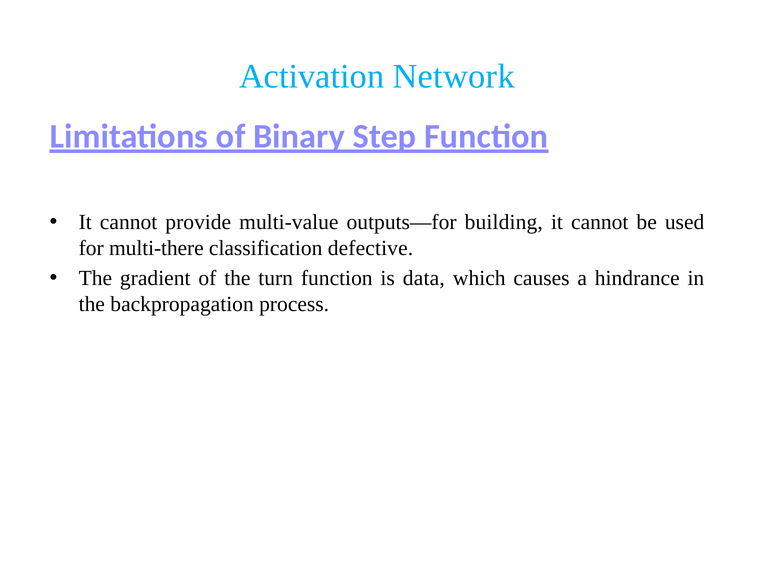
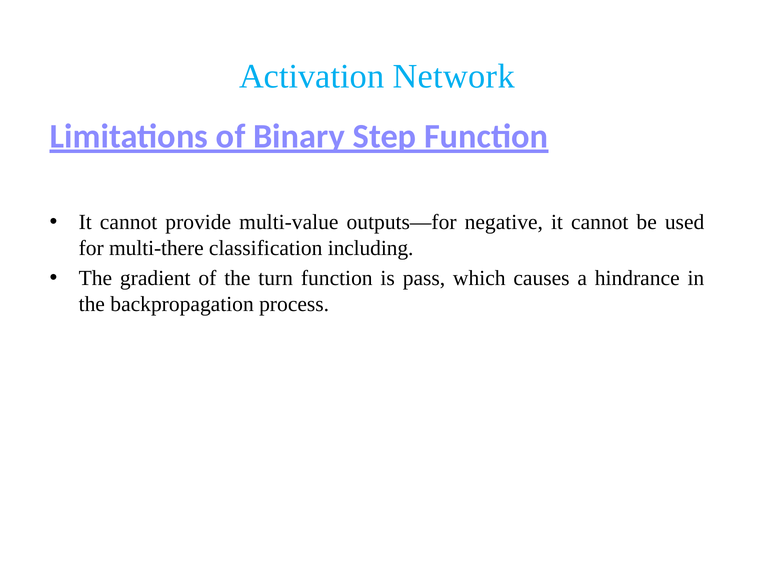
building: building -> negative (504, 223)
defective: defective -> including (371, 248)
data: data -> pass (424, 278)
